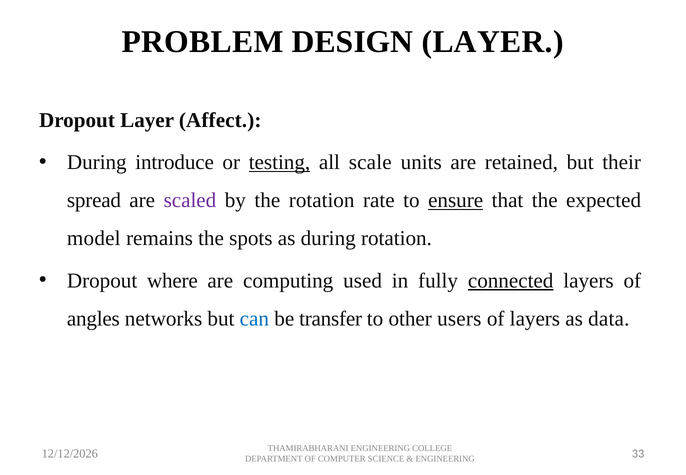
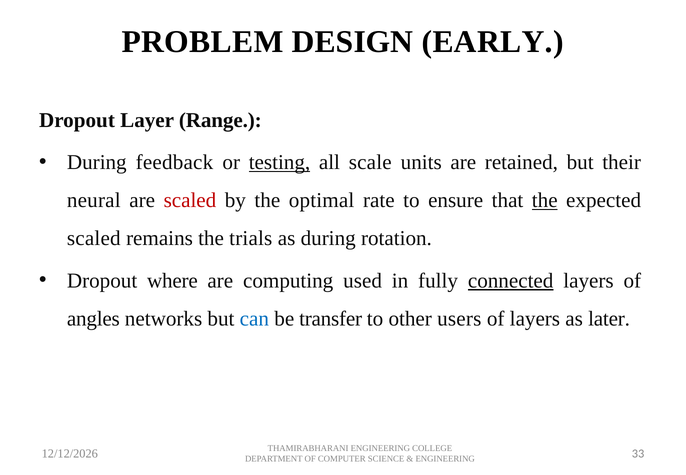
DESIGN LAYER: LAYER -> EARLY (493, 42)
Affect: Affect -> Range (220, 120)
introduce: introduce -> feedback (174, 162)
spread: spread -> neural (94, 200)
scaled colour: purple -> red (190, 200)
the rotation: rotation -> optimal (322, 200)
ensure underline: present -> none (456, 200)
the underline: none -> present (545, 200)
model: model -> scaled (94, 238)
spots: spots -> trials (251, 238)
data: data -> later (609, 319)
